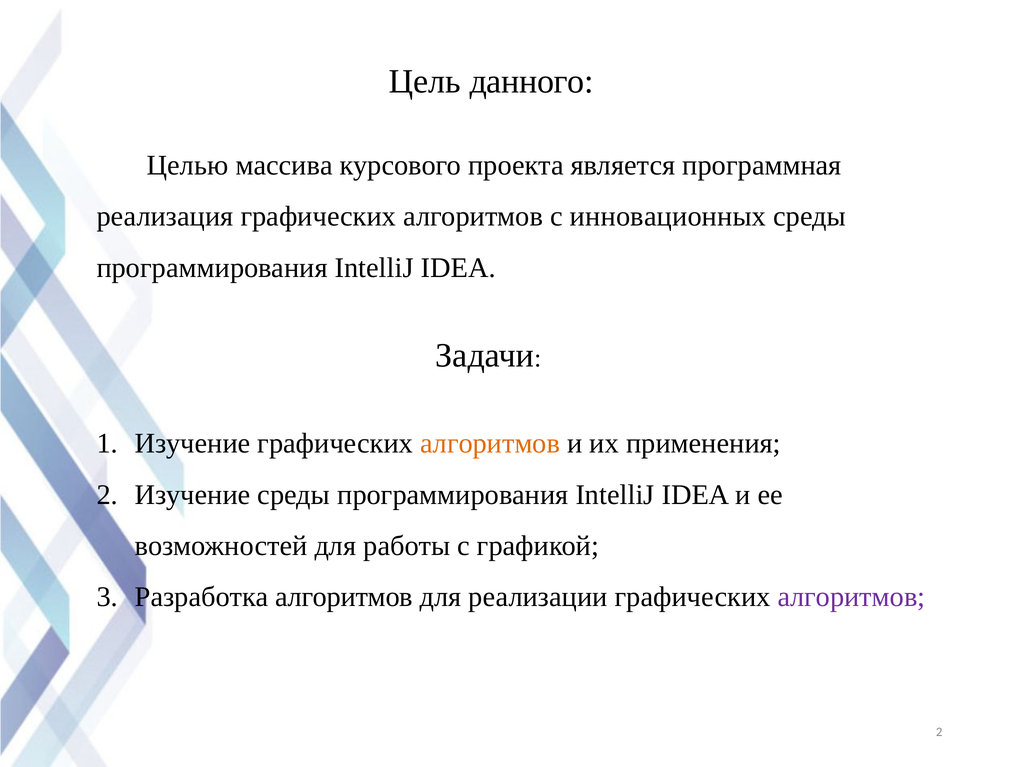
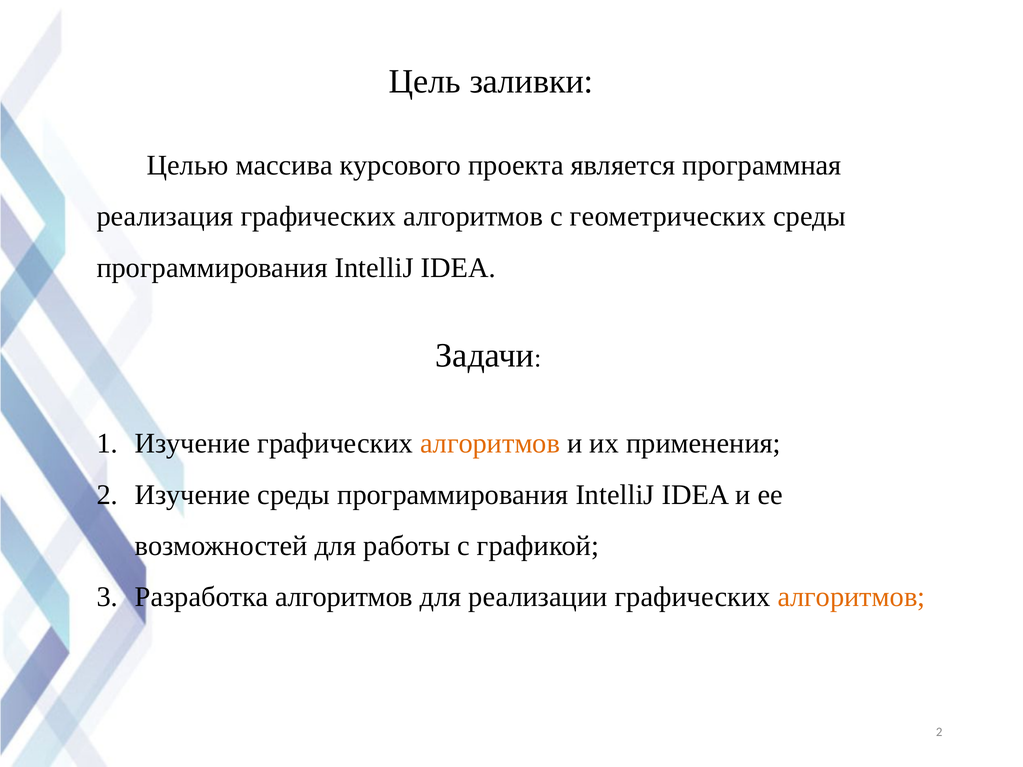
данного: данного -> заливки (531, 81)
инновационных: инновационных -> геометрических (668, 217)
алгоритмов colour: purple -> orange (851, 597)
